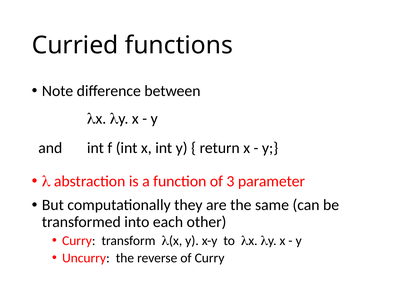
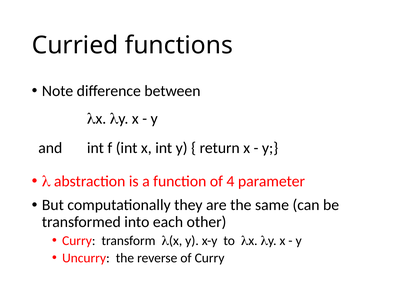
3: 3 -> 4 (230, 181)
